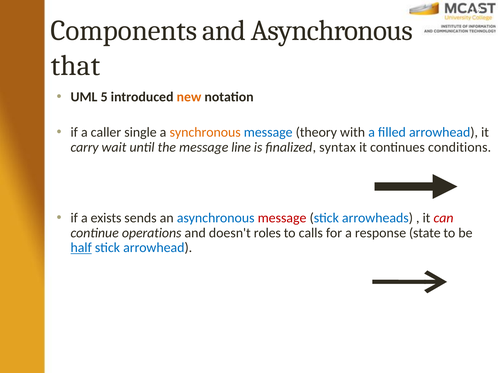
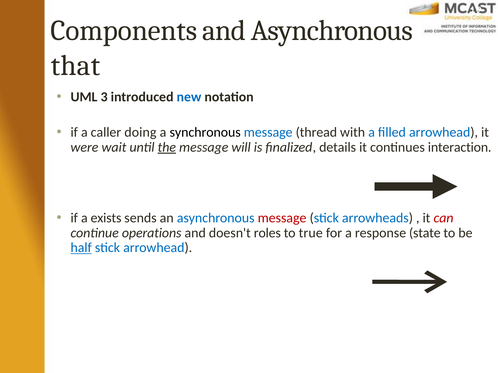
5: 5 -> 3 (104, 97)
new colour: orange -> blue (189, 97)
single: single -> doing (140, 132)
synchronous colour: orange -> black (205, 132)
theory: theory -> thread (316, 132)
carry: carry -> were (84, 147)
the underline: none -> present (167, 147)
line: line -> will (241, 147)
syntax: syntax -> details (338, 147)
conditions: conditions -> interaction (460, 147)
calls: calls -> true (311, 233)
